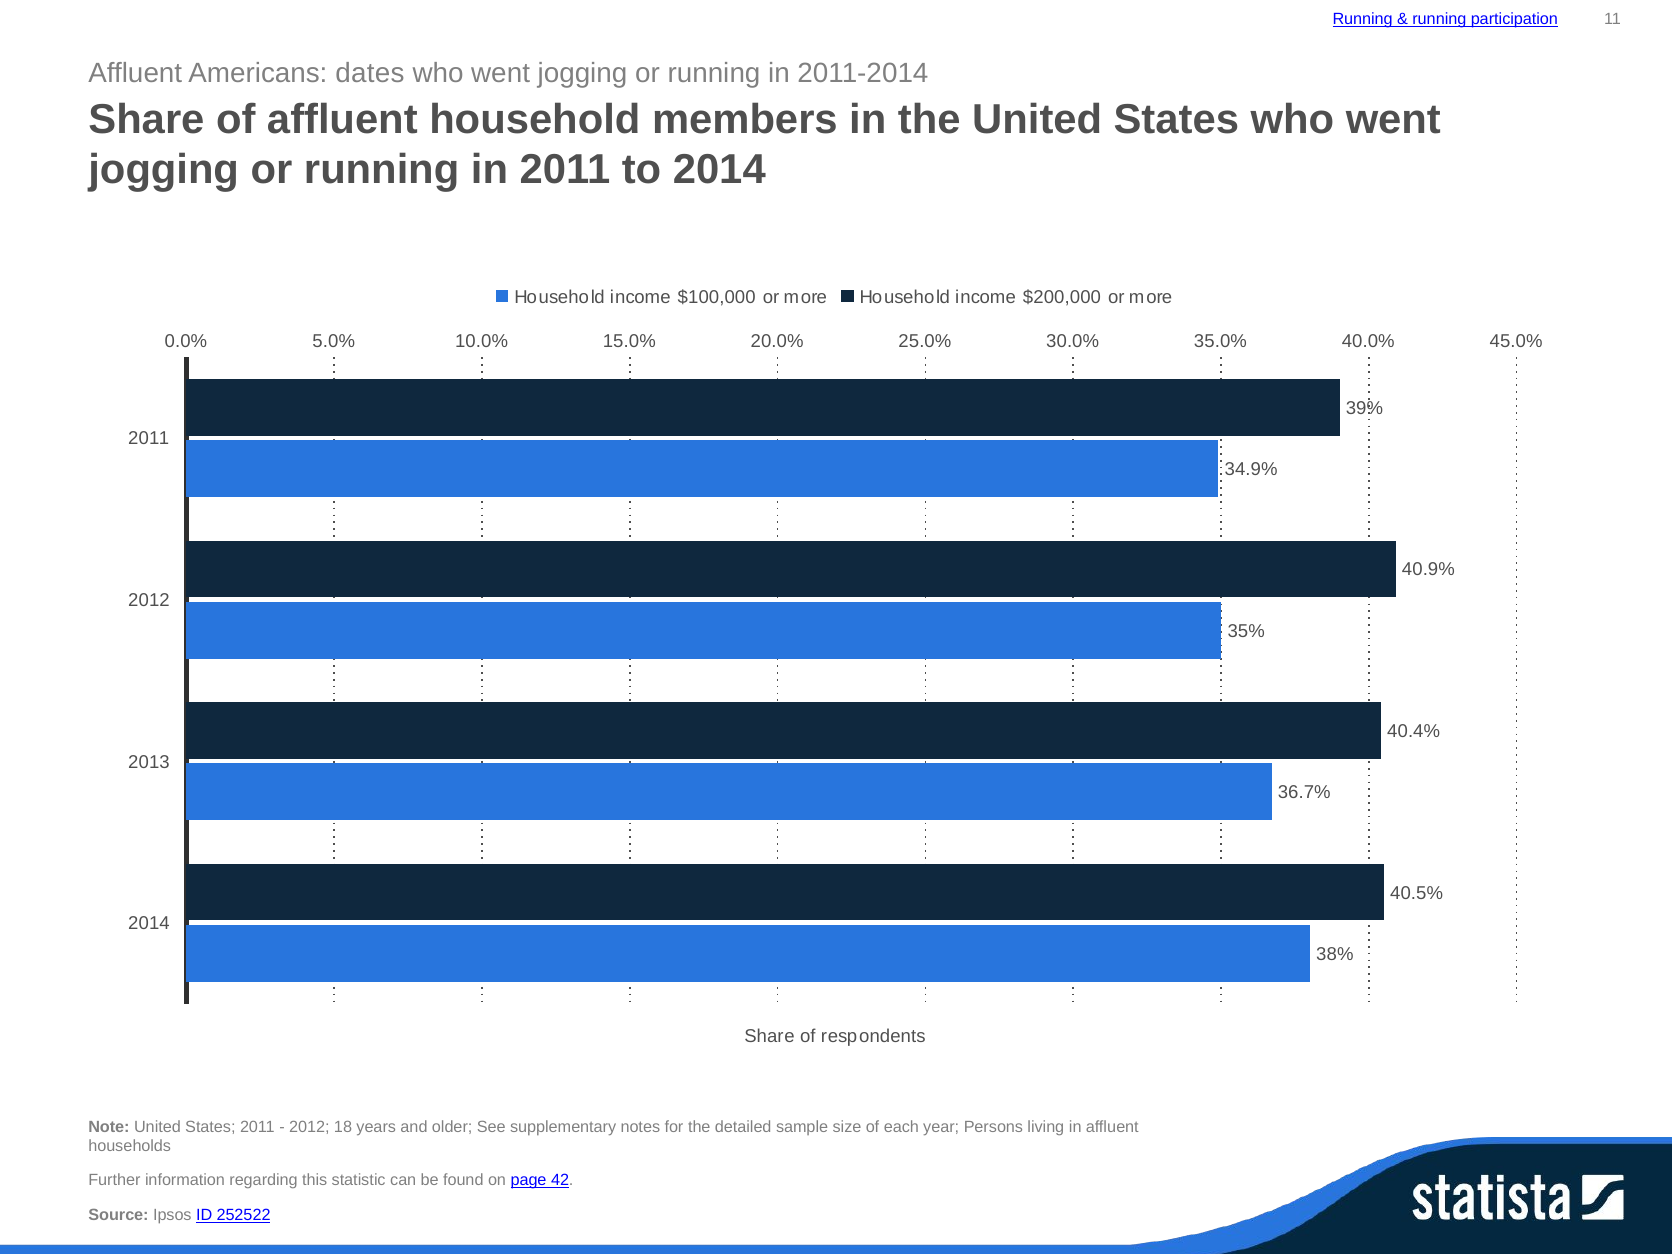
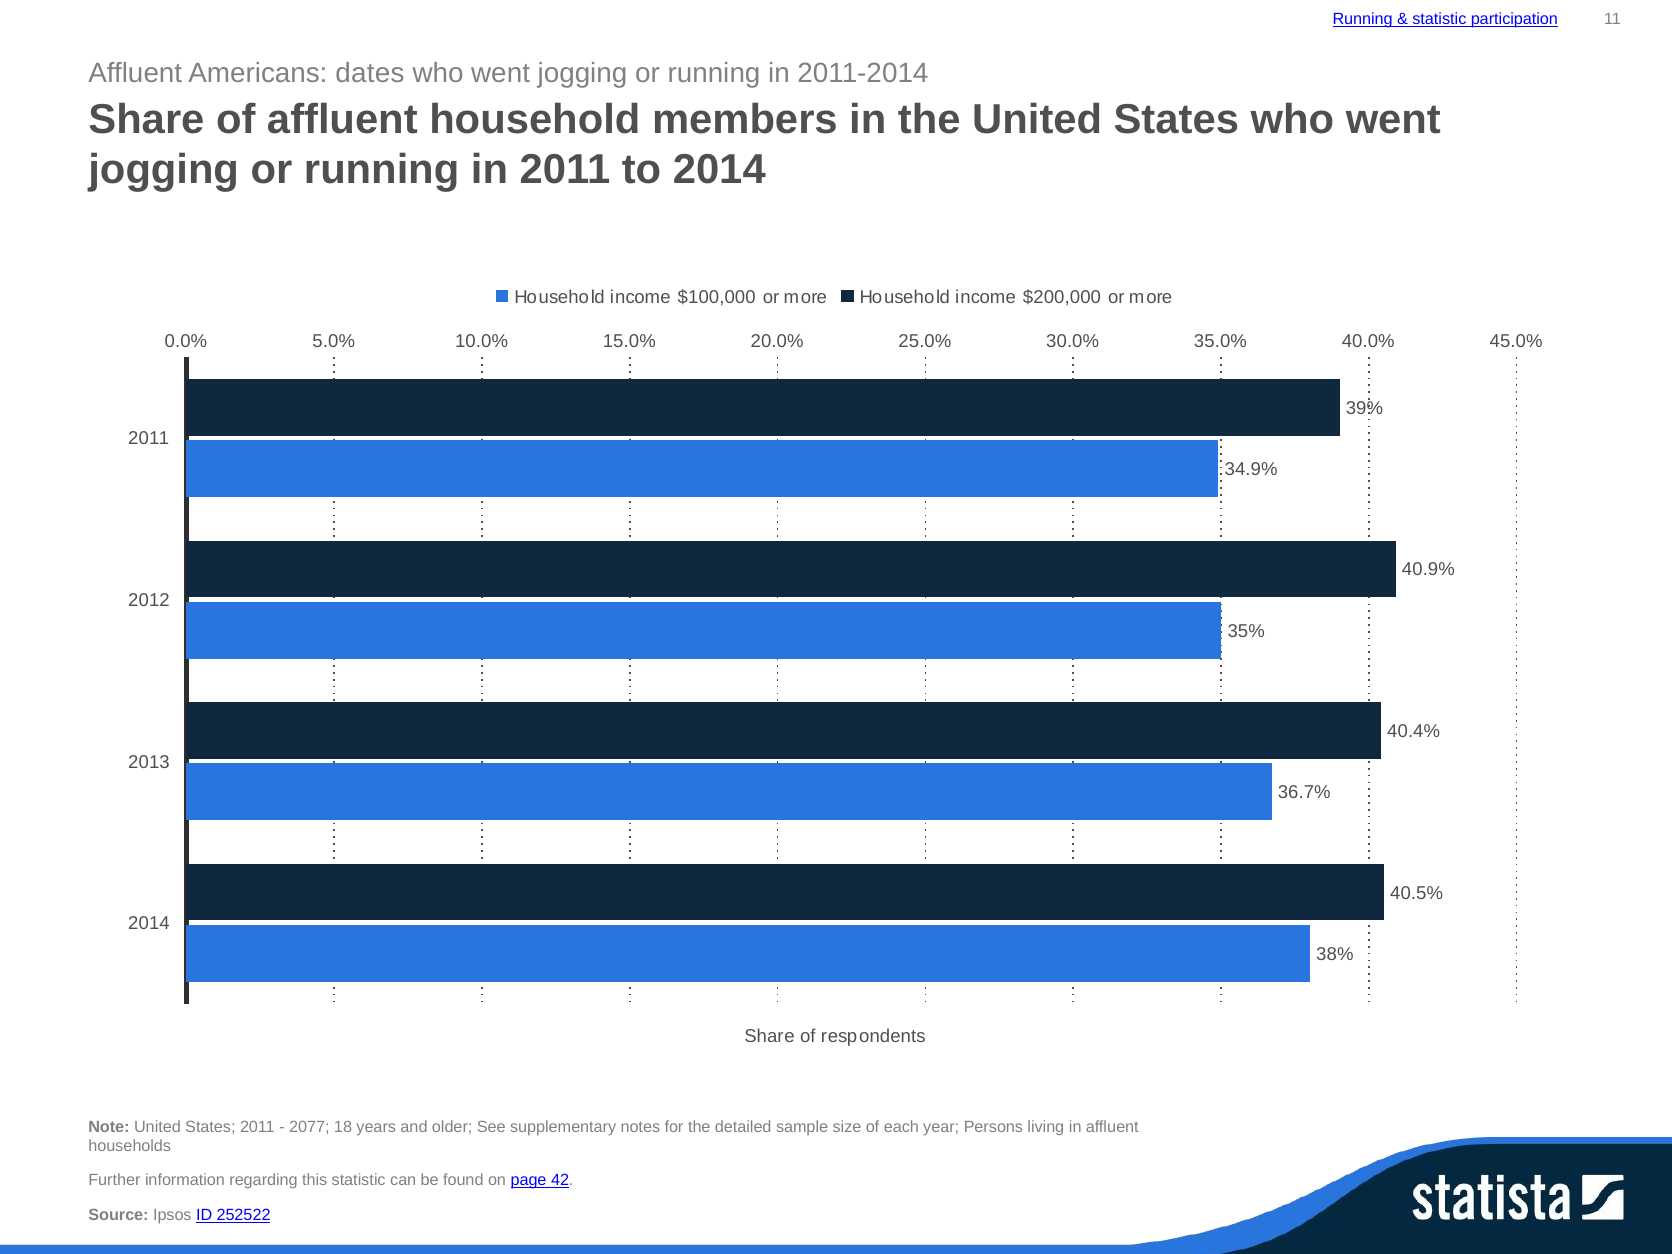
running: running -> statistic (1439, 19)
2012: 2012 -> 2077 (309, 1127)
